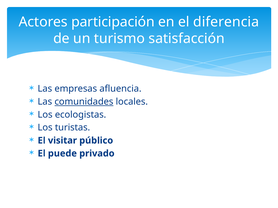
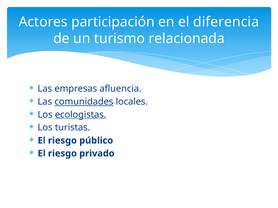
satisfacción: satisfacción -> relacionada (187, 39)
ecologistas underline: none -> present (81, 115)
visitar: visitar -> riesgo (62, 141)
puede: puede -> riesgo (62, 154)
